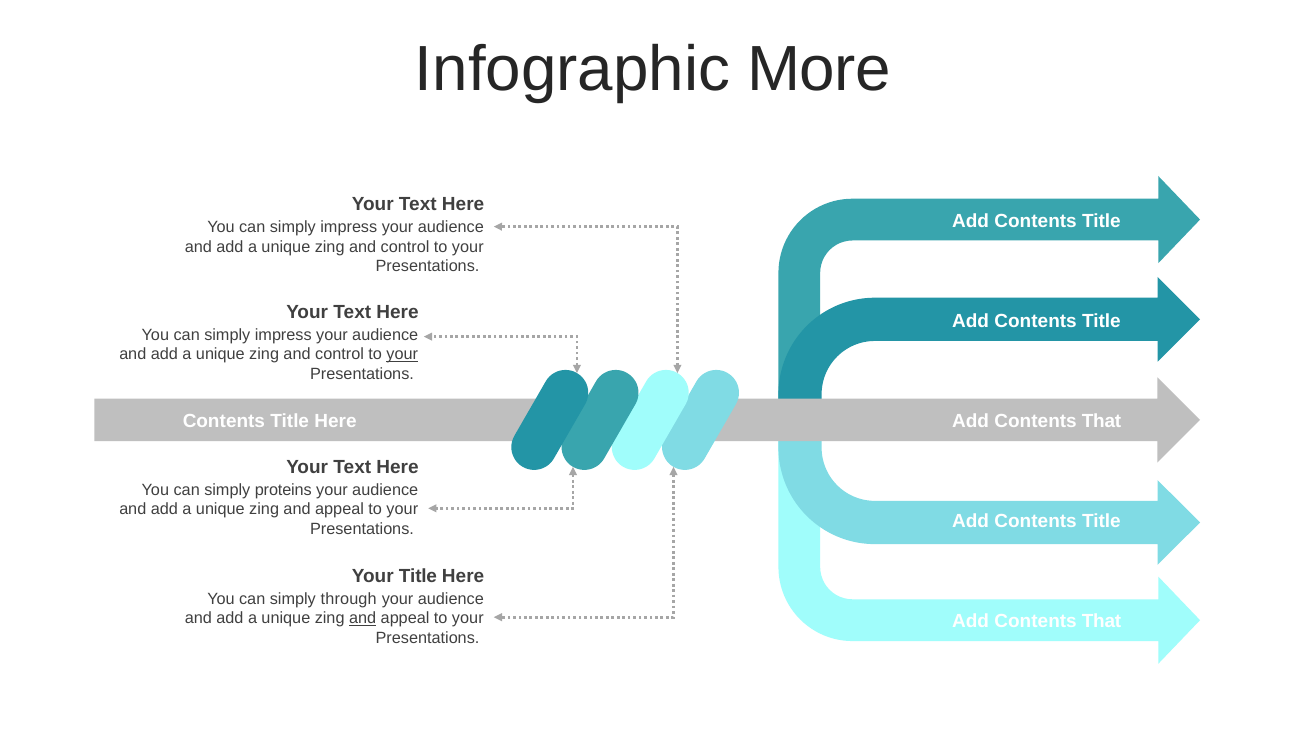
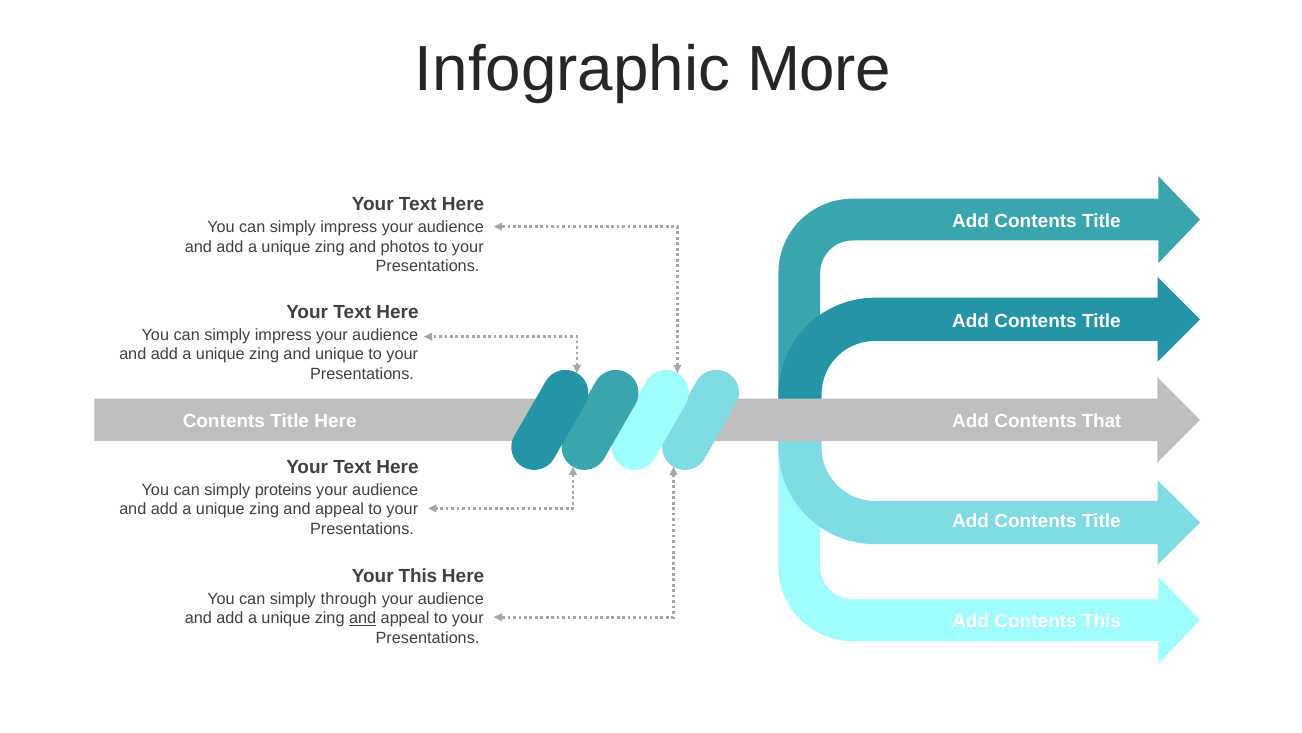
control: control -> photos (405, 246)
control: control -> unique (340, 354)
your underline: present -> none (402, 354)
Your Title: Title -> This (418, 576)
That: That -> This (1101, 621)
